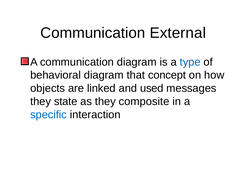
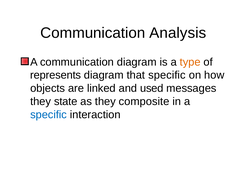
External: External -> Analysis (178, 33)
type colour: blue -> orange (190, 62)
behavioral: behavioral -> represents (56, 75)
that concept: concept -> specific (167, 75)
